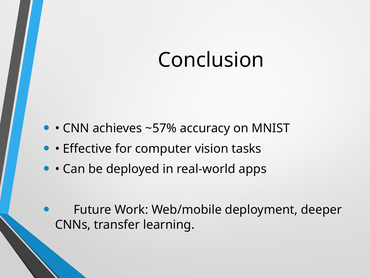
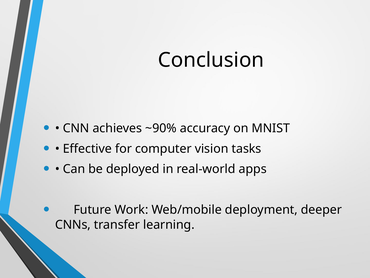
~57%: ~57% -> ~90% (161, 128)
